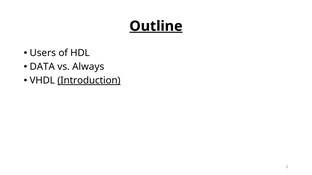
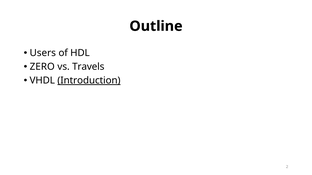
Outline underline: present -> none (156, 26)
DATA: DATA -> ZERO (42, 67)
Always: Always -> Travels (88, 67)
